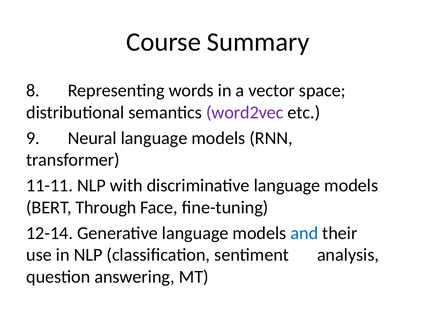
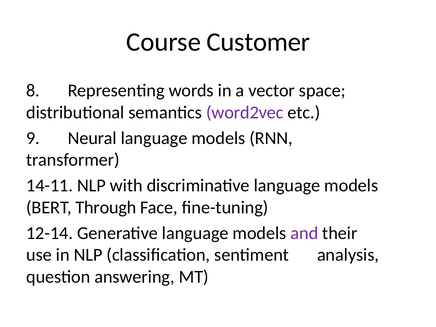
Summary: Summary -> Customer (258, 42)
11-11: 11-11 -> 14-11 (50, 186)
and colour: blue -> purple (304, 233)
